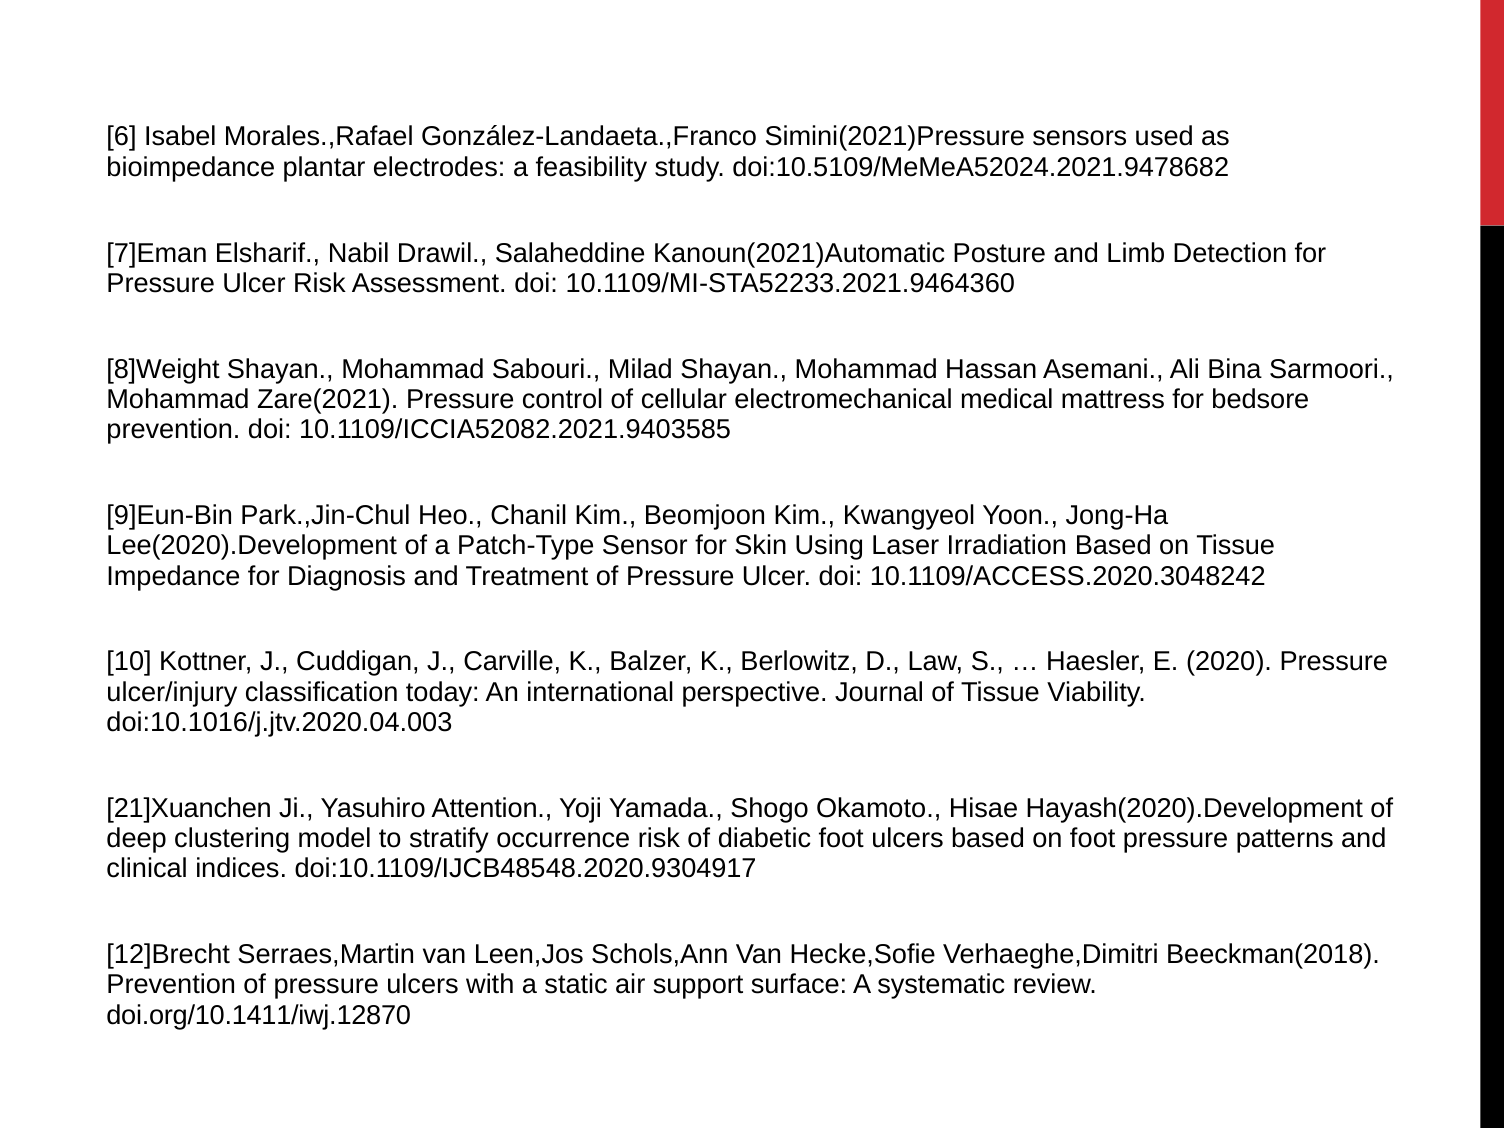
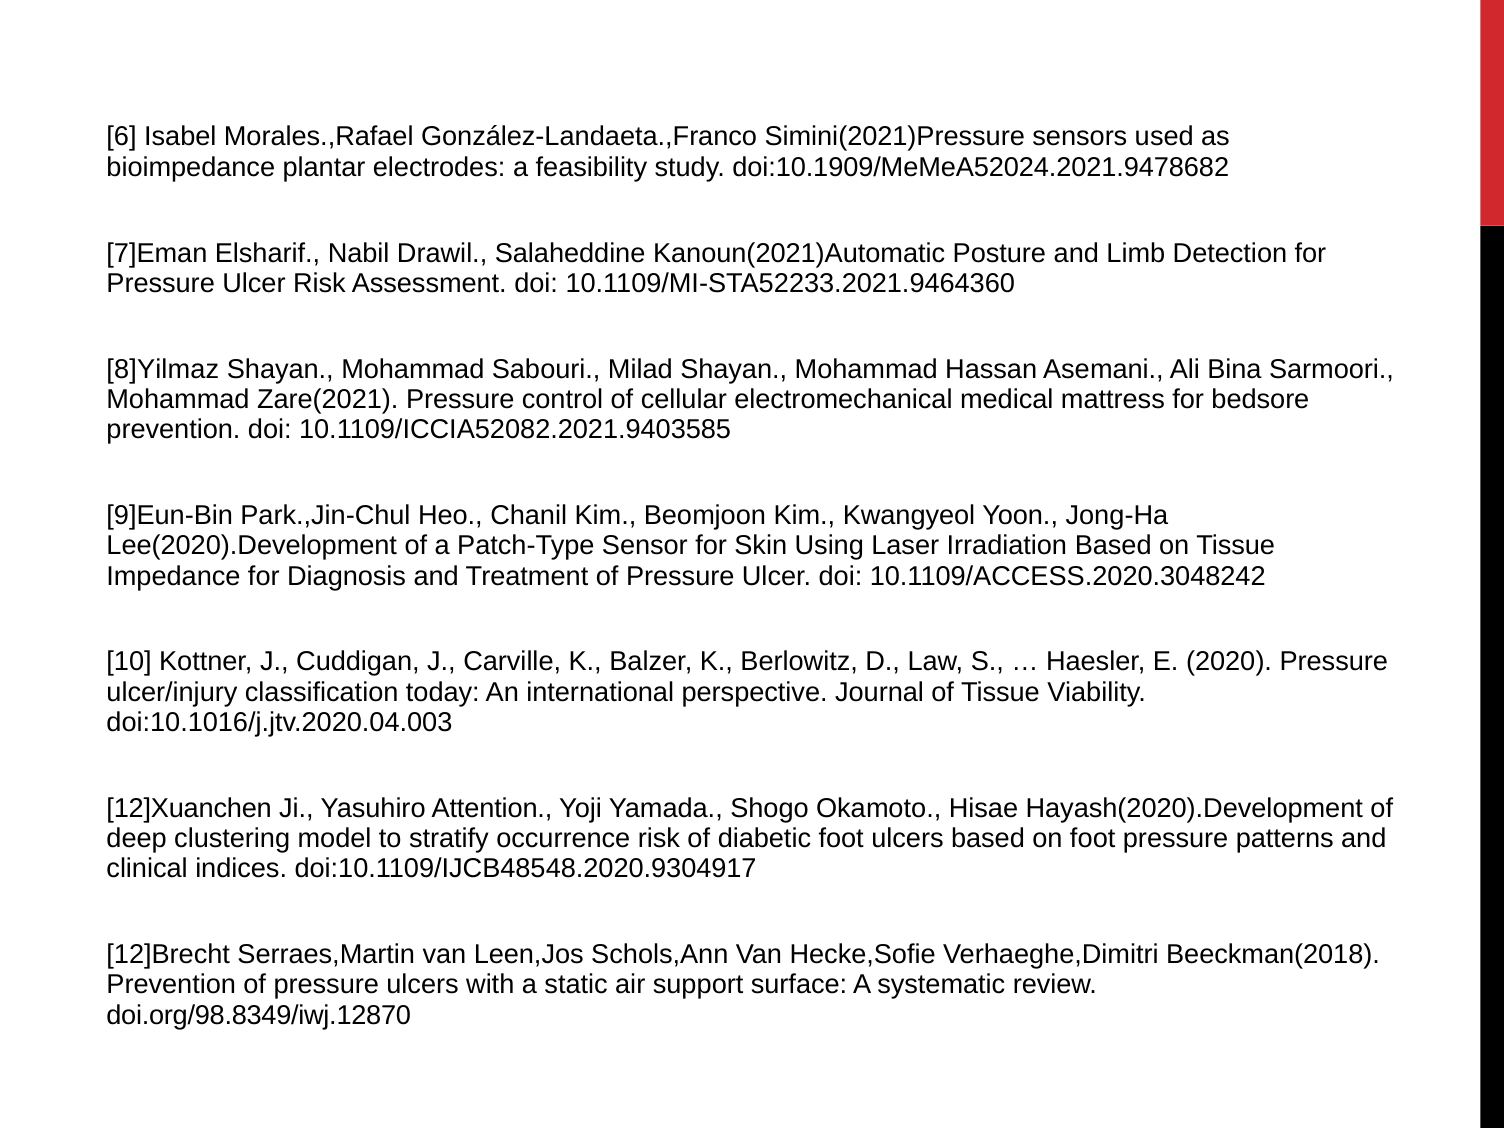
doi:10.5109/MeMeA52024.2021.9478682: doi:10.5109/MeMeA52024.2021.9478682 -> doi:10.1909/MeMeA52024.2021.9478682 (981, 167)
8]Weight: 8]Weight -> 8]Yilmaz (163, 369)
21]Xuanchen: 21]Xuanchen -> 12]Xuanchen (189, 808)
doi.org/10.1411/iwj.12870: doi.org/10.1411/iwj.12870 -> doi.org/98.8349/iwj.12870 (259, 1015)
